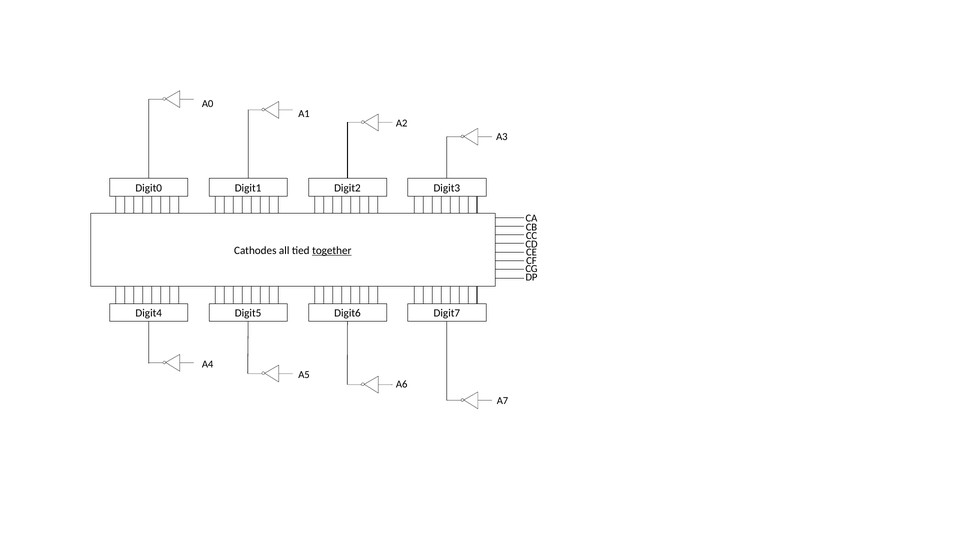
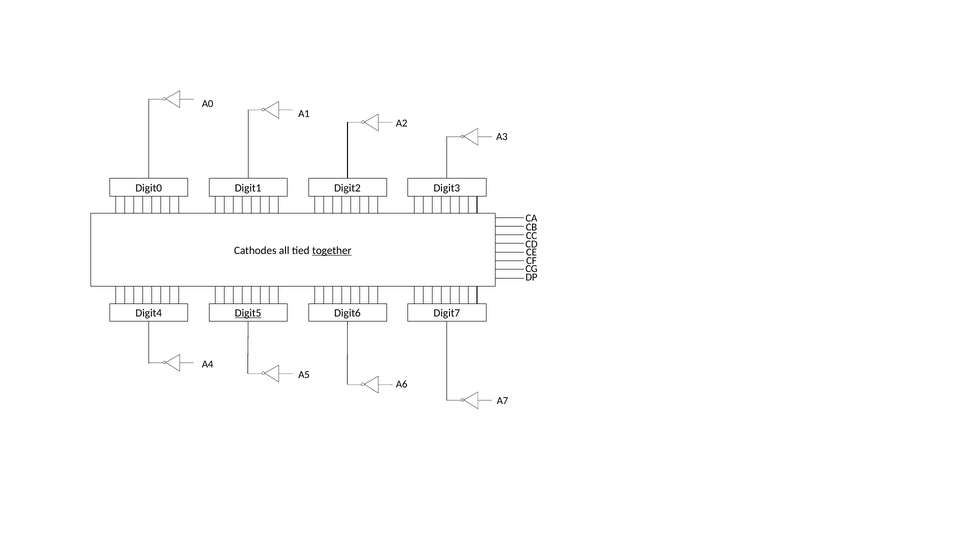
Digit5 underline: none -> present (248, 313)
